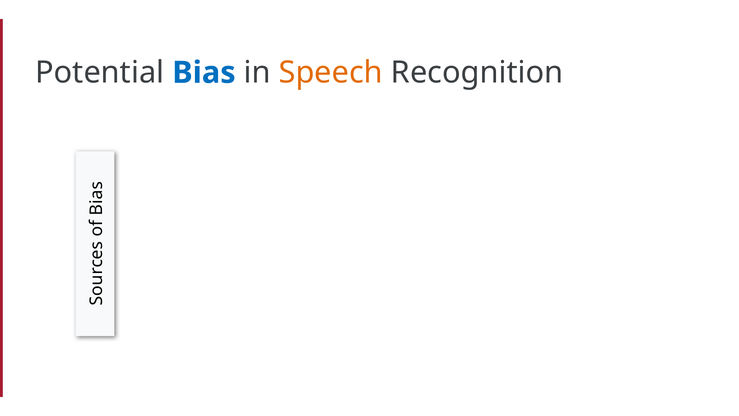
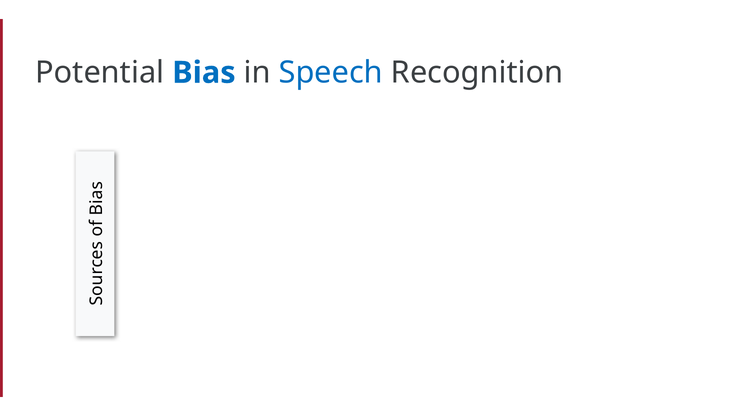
Speech colour: orange -> blue (331, 73)
